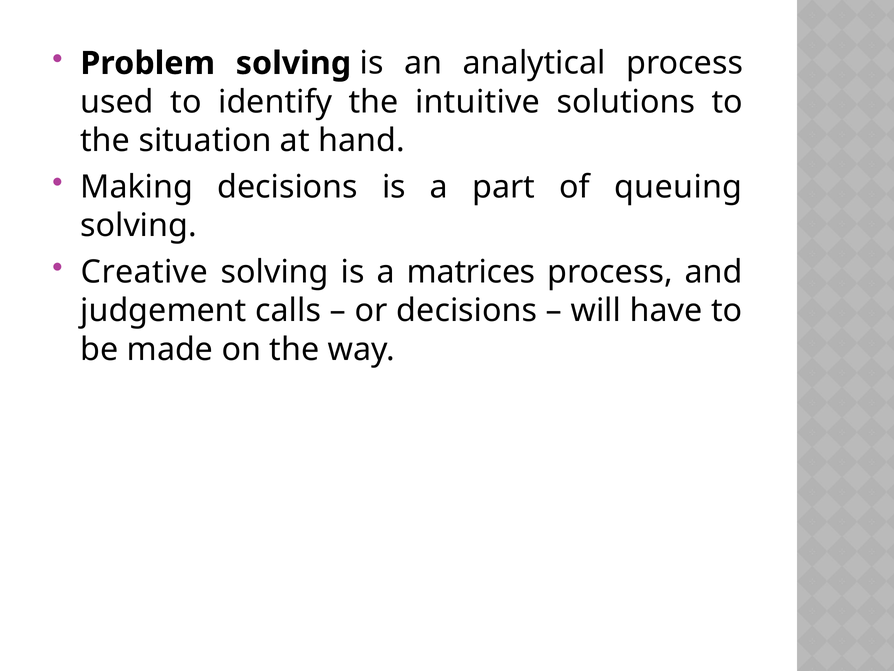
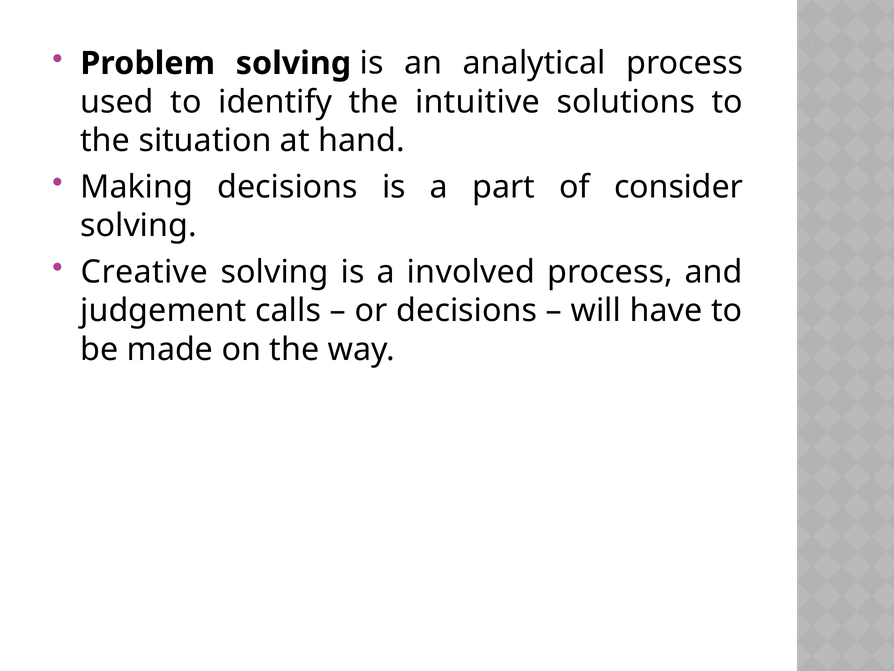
queuing: queuing -> consider (679, 187)
matrices: matrices -> involved (471, 272)
